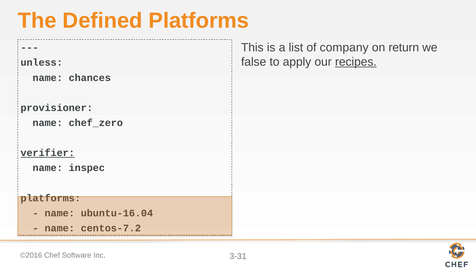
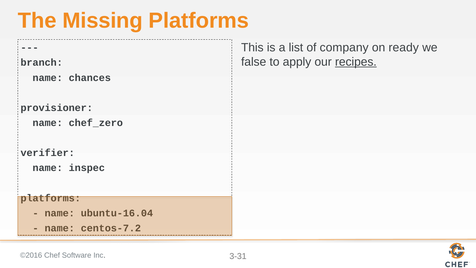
Defined: Defined -> Missing (103, 21)
return: return -> ready (404, 47)
unless: unless -> branch (42, 63)
verifier underline: present -> none (48, 153)
